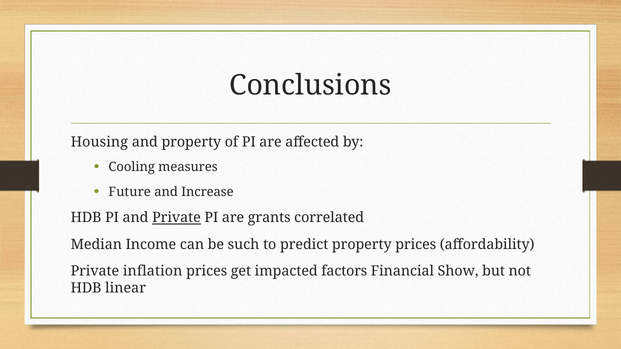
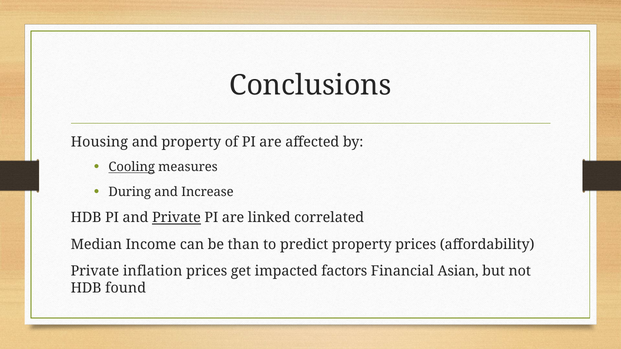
Cooling underline: none -> present (132, 167)
Future: Future -> During (130, 192)
grants: grants -> linked (269, 218)
such: such -> than (244, 245)
Show: Show -> Asian (458, 271)
linear: linear -> found (126, 288)
